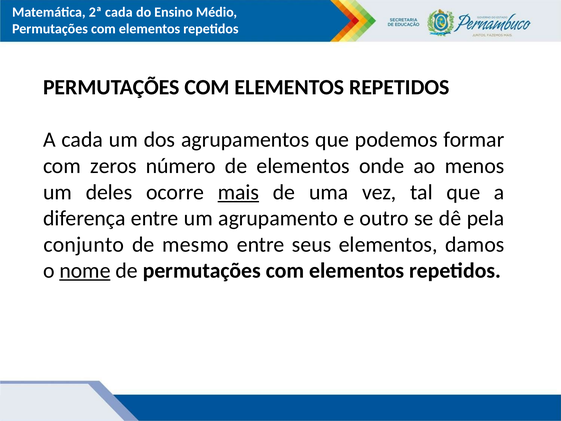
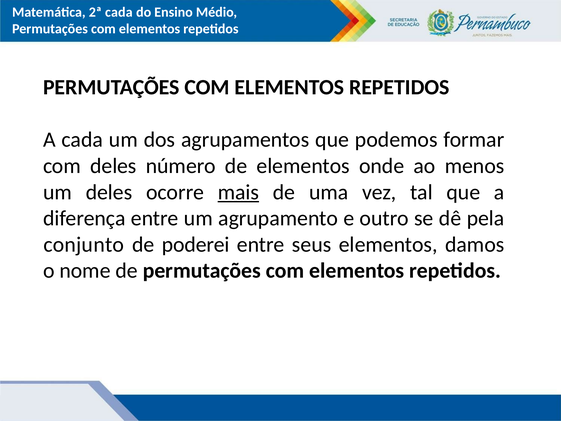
com zeros: zeros -> deles (113, 166)
mesmo: mesmo -> poderei (196, 244)
nome underline: present -> none (85, 271)
